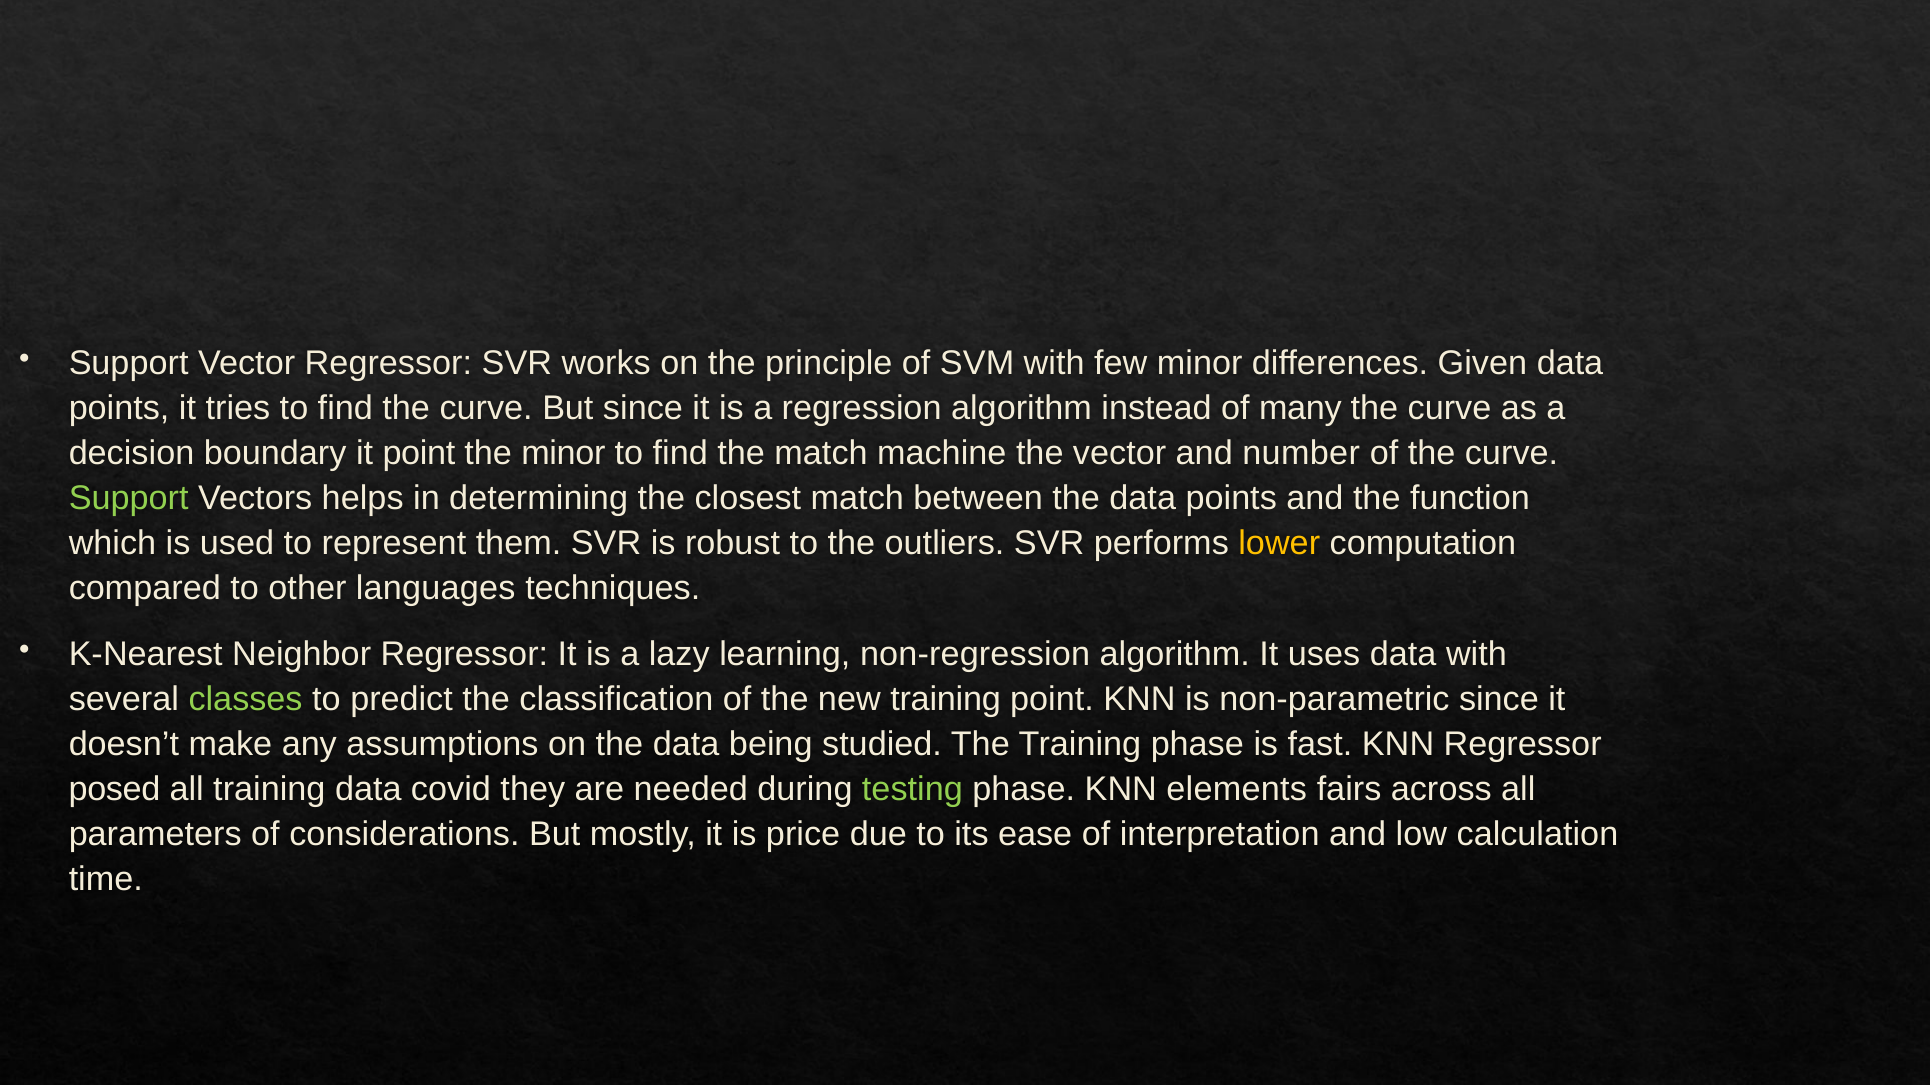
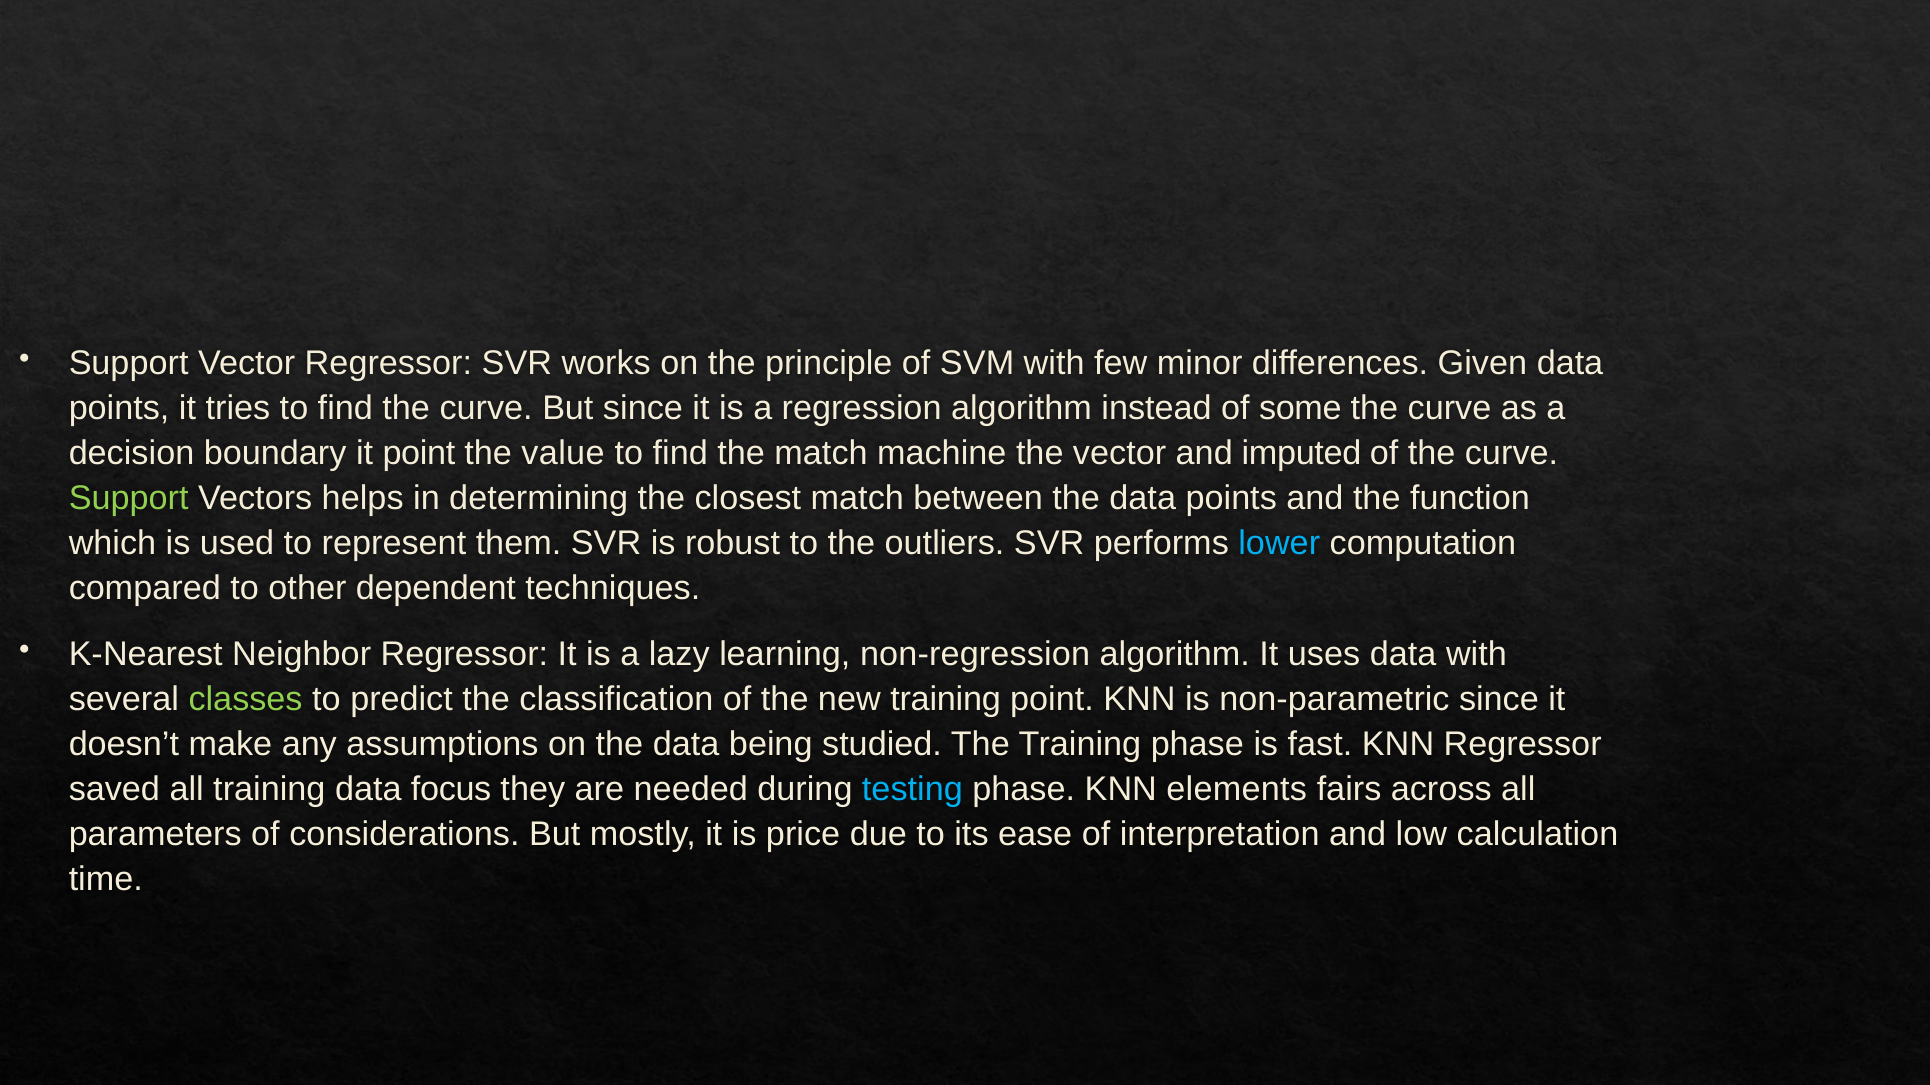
many: many -> some (1300, 408)
the minor: minor -> value (563, 453)
number: number -> imputed (1302, 453)
lower colour: yellow -> light blue (1279, 543)
languages: languages -> dependent (436, 589)
posed: posed -> saved (114, 790)
covid: covid -> focus (451, 790)
testing colour: light green -> light blue (912, 790)
